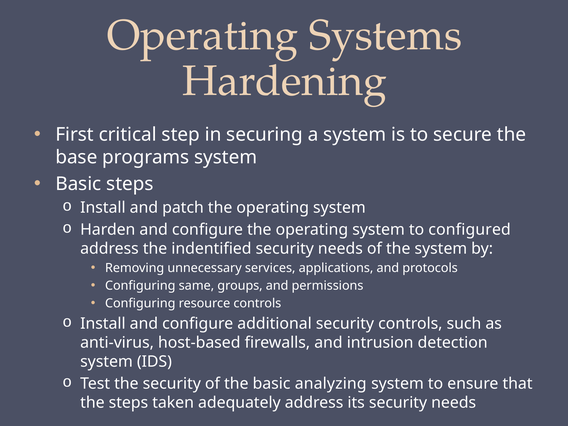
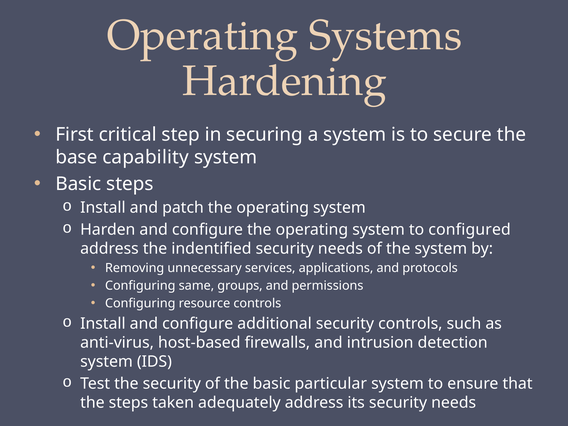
programs: programs -> capability (146, 157)
analyzing: analyzing -> particular (331, 384)
